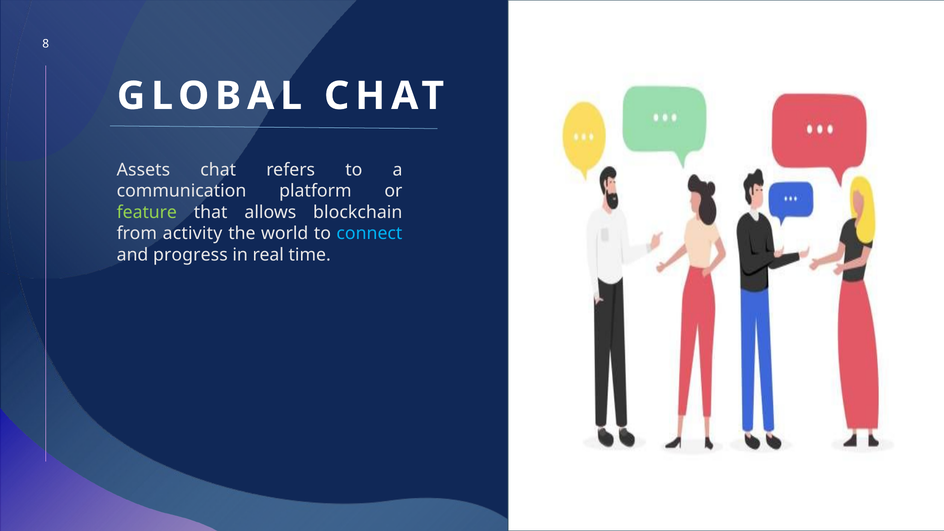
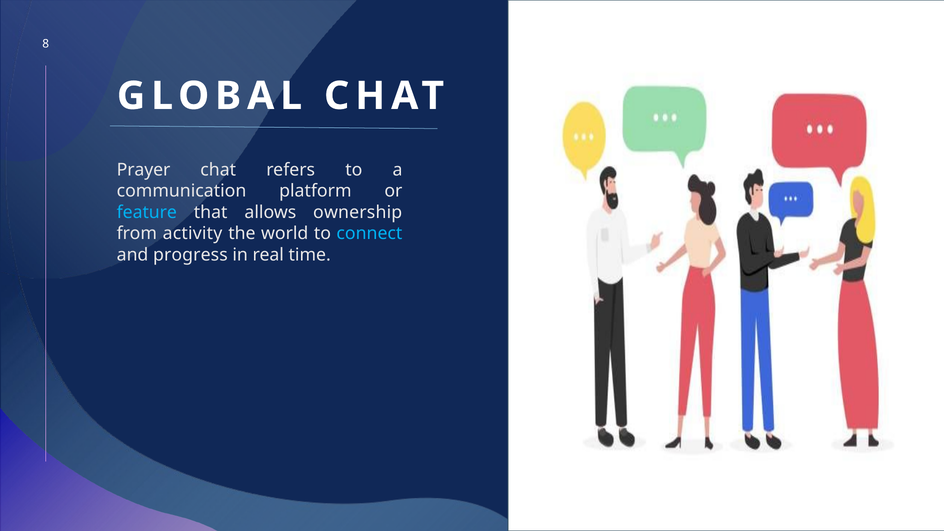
Assets: Assets -> Prayer (144, 170)
feature colour: light green -> light blue (147, 212)
blockchain: blockchain -> ownership (358, 212)
